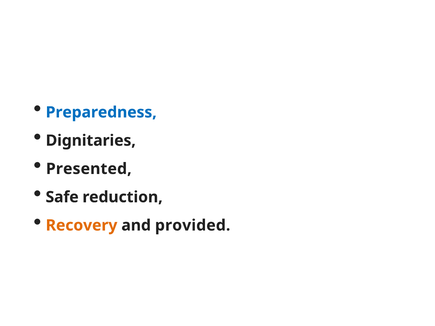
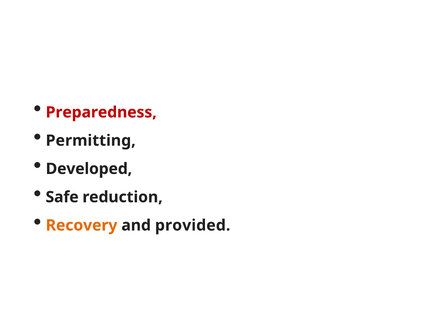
Preparedness colour: blue -> red (101, 112)
Dignitaries: Dignitaries -> Permitting (91, 141)
Presented: Presented -> Developed (89, 169)
